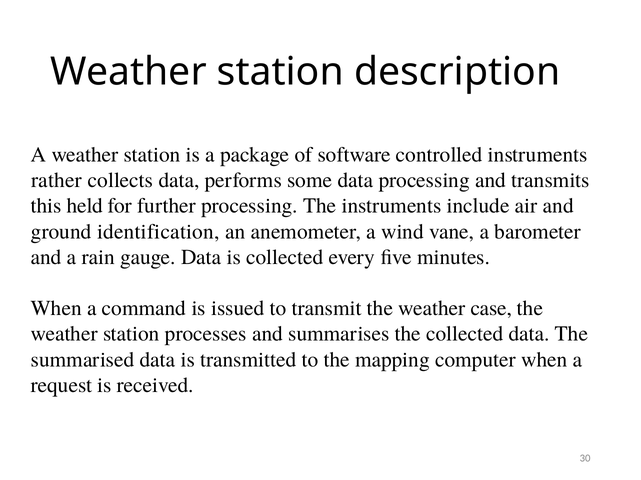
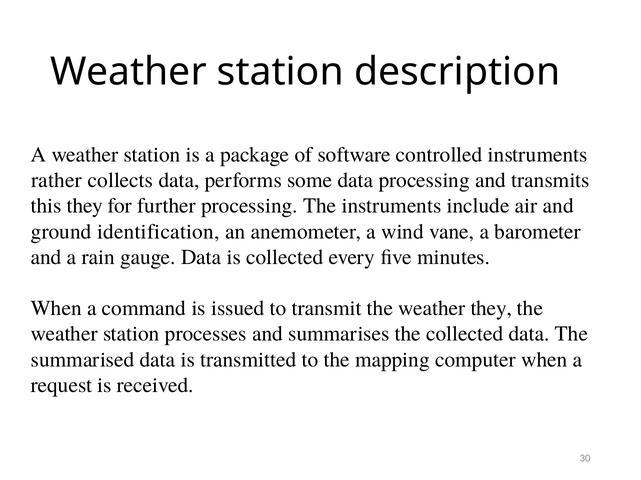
this held: held -> they (85, 206)
weather case: case -> they (491, 309)
